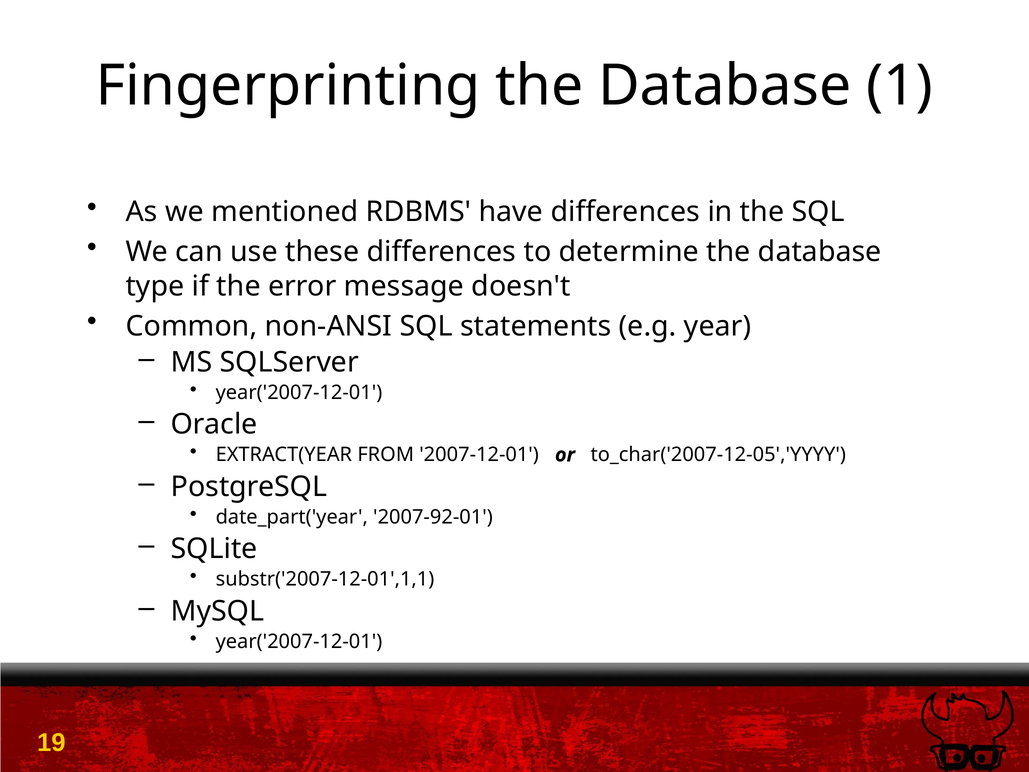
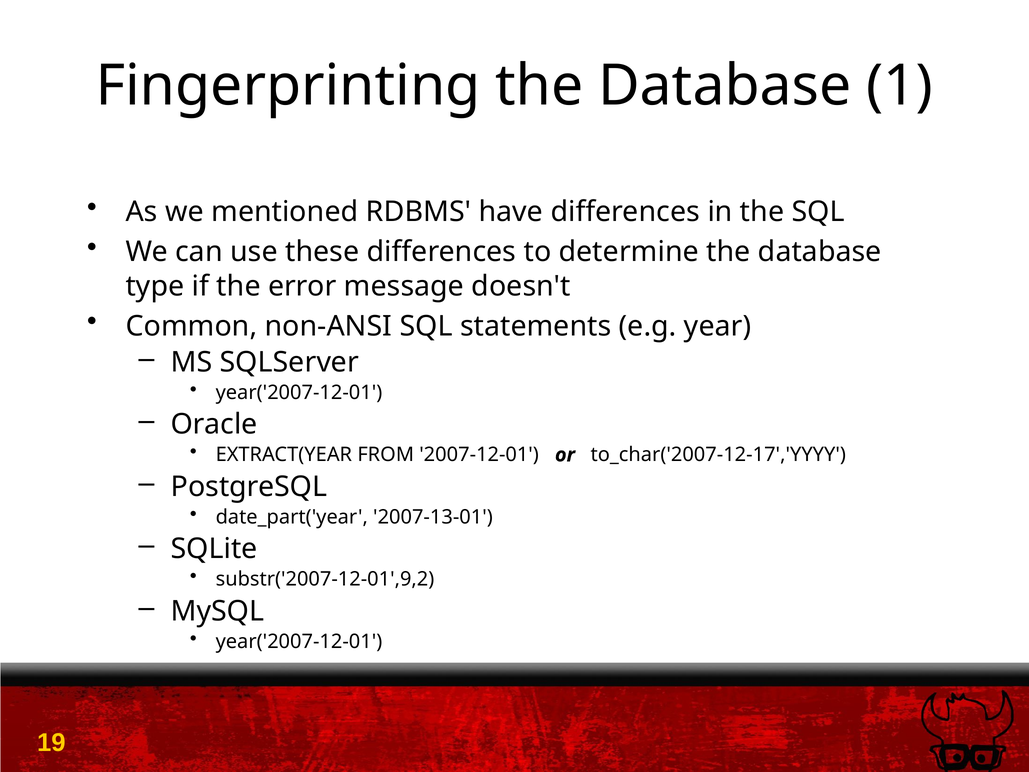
to_char('2007-12-05','YYYY: to_char('2007-12-05','YYYY -> to_char('2007-12-17','YYYY (718, 455)
2007-92-01: 2007-92-01 -> 2007-13-01 (433, 517)
substr('2007-12-01',1,1: substr('2007-12-01',1,1 -> substr('2007-12-01',9,2 (325, 579)
